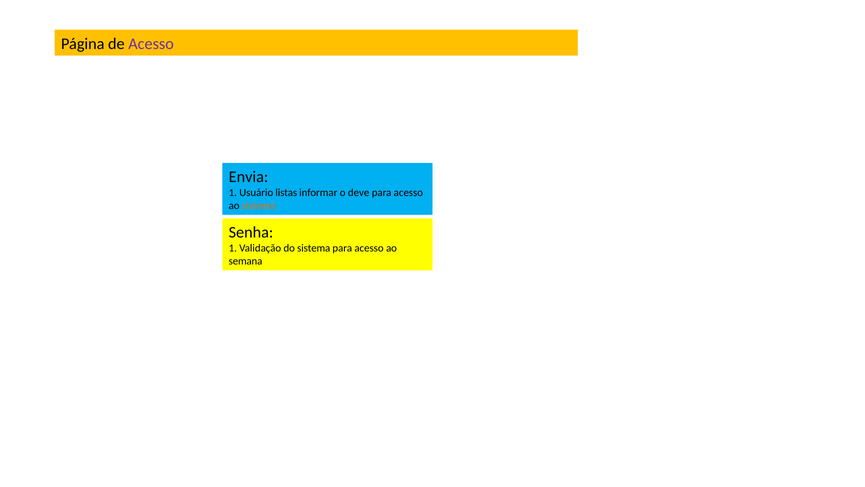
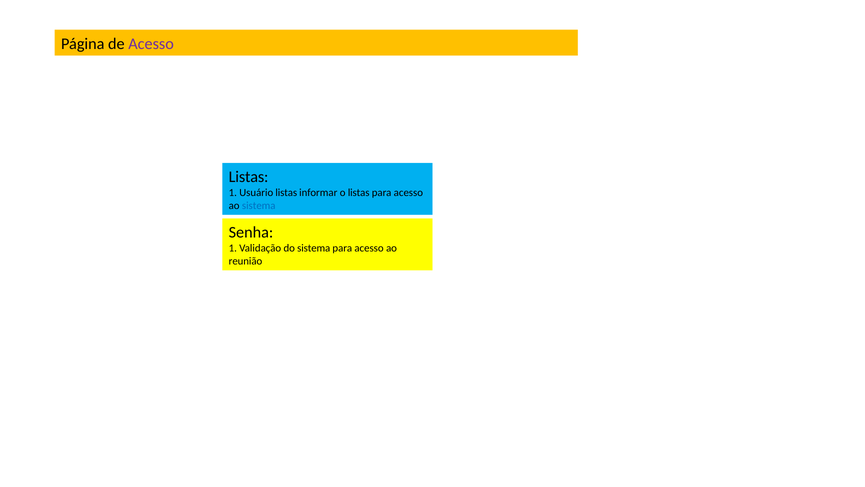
Envia: Envia -> Listas (249, 177)
o deve: deve -> listas (359, 193)
sistema colour: orange -> blue (259, 206)
semana: semana -> reunião (245, 261)
